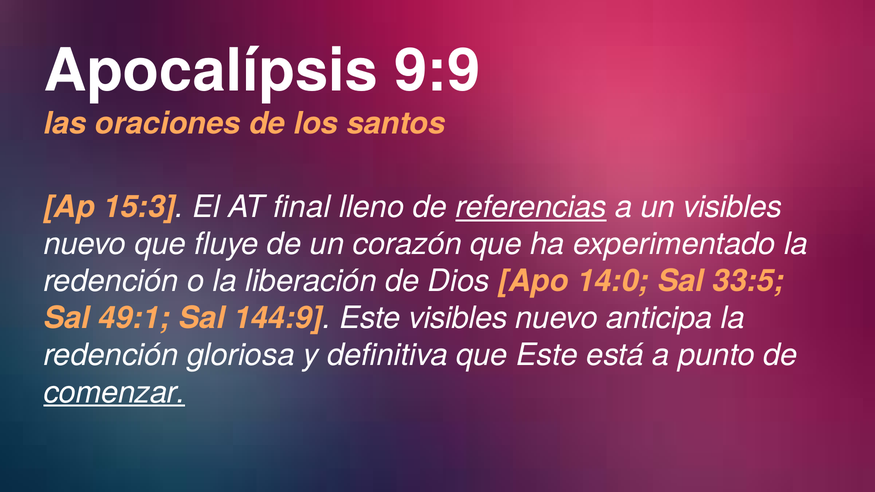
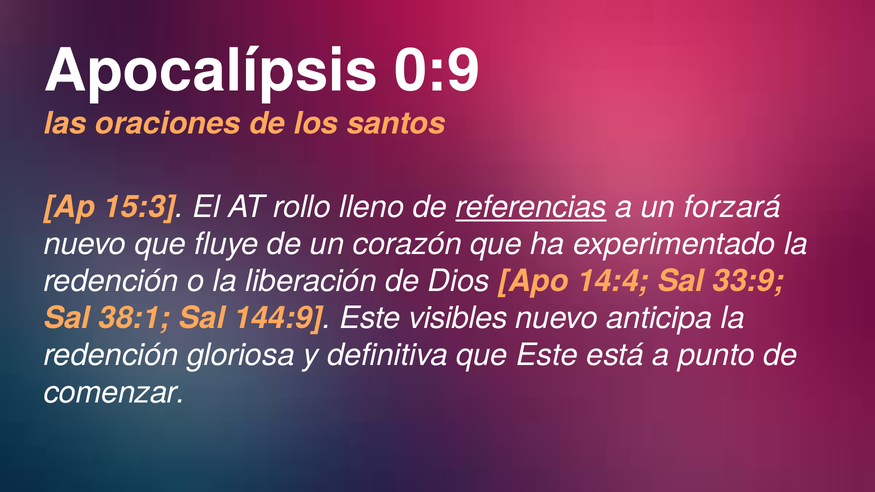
9:9: 9:9 -> 0:9 (437, 71)
final: final -> rollo (302, 207)
un visibles: visibles -> forzará (732, 207)
14:0: 14:0 -> 14:4 (613, 281)
33:5: 33:5 -> 33:9 (748, 281)
49:1: 49:1 -> 38:1 (134, 318)
comenzar underline: present -> none (115, 393)
